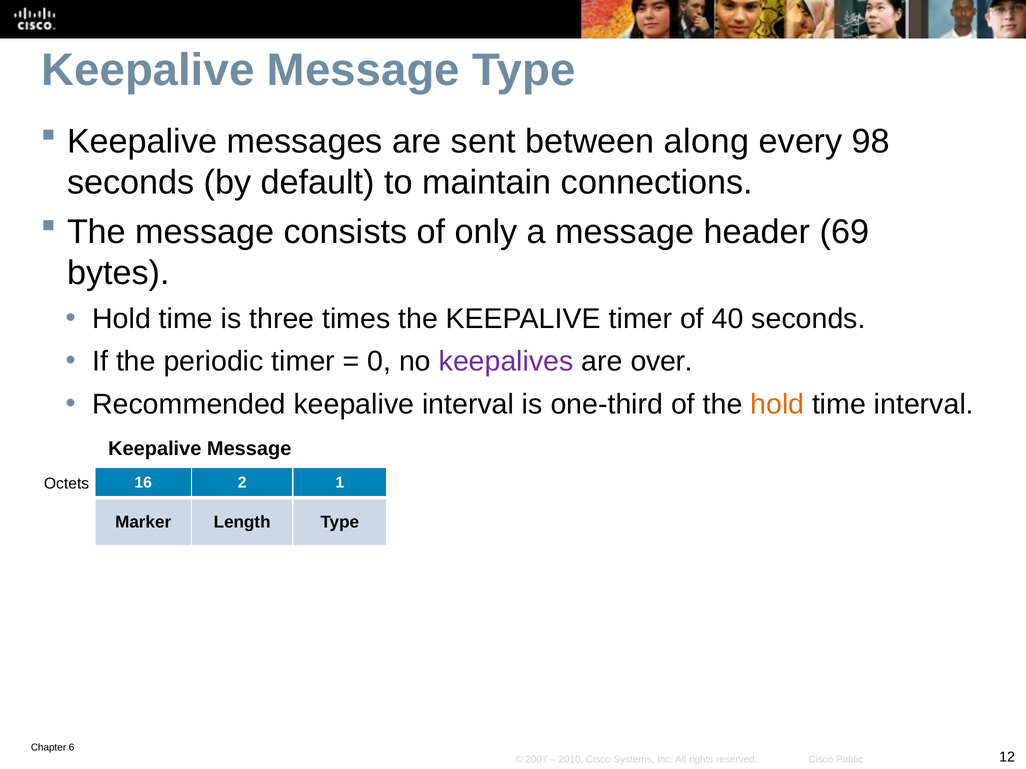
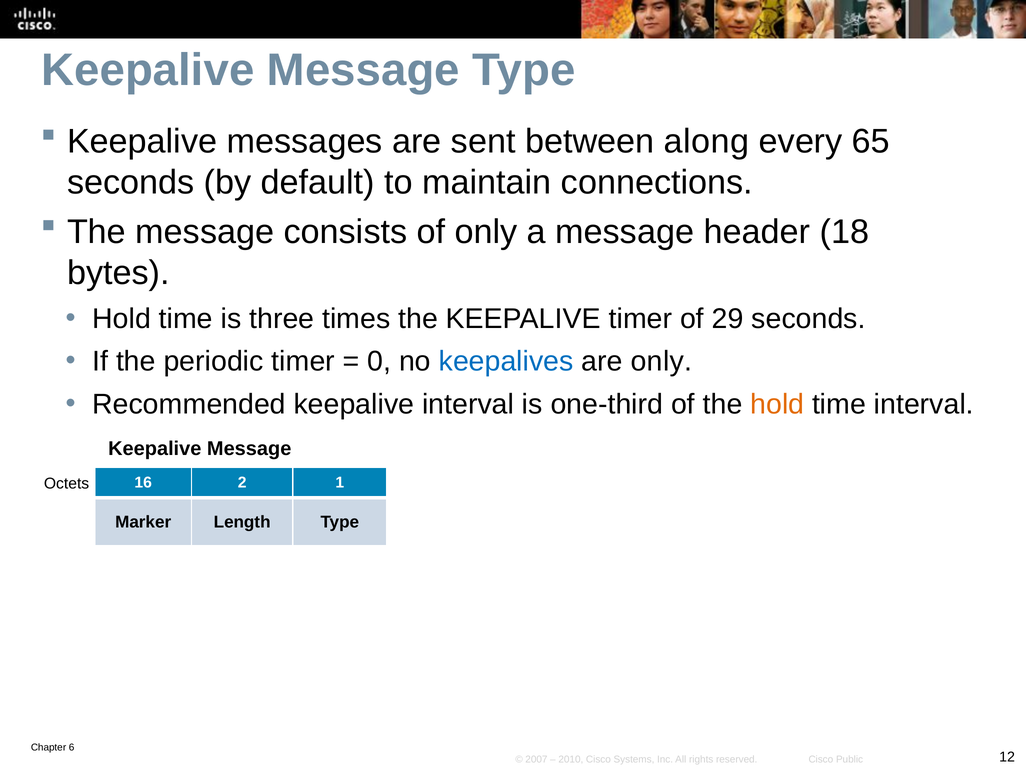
98: 98 -> 65 (871, 142)
69: 69 -> 18 (844, 232)
40: 40 -> 29 (728, 319)
keepalives colour: purple -> blue (506, 362)
are over: over -> only (661, 362)
